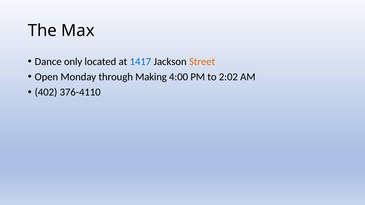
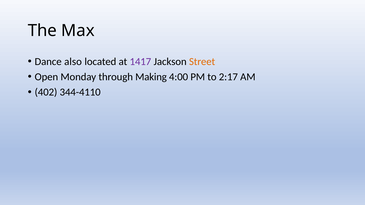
only: only -> also (73, 62)
1417 colour: blue -> purple (140, 62)
2:02: 2:02 -> 2:17 (228, 77)
376-4110: 376-4110 -> 344-4110 (80, 92)
